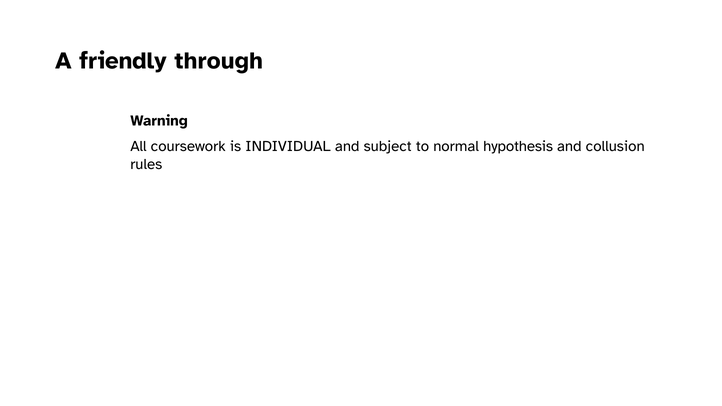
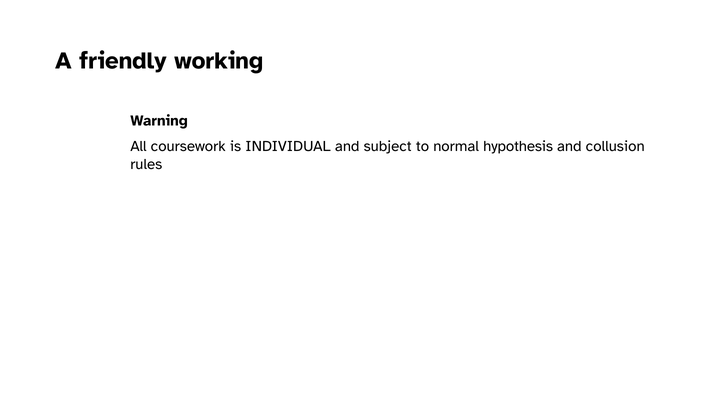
through: through -> working (219, 61)
